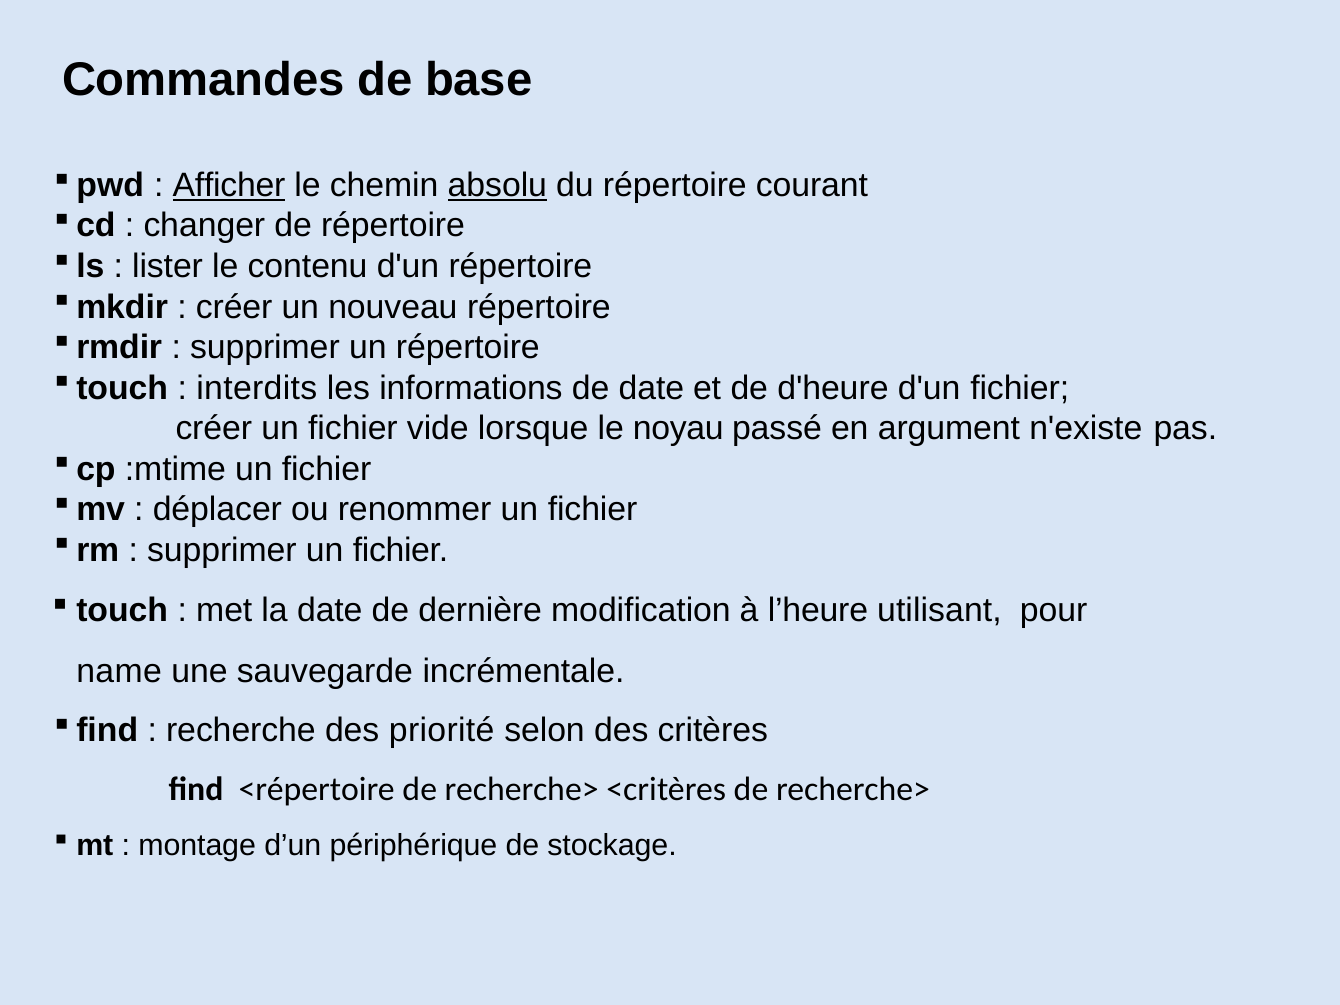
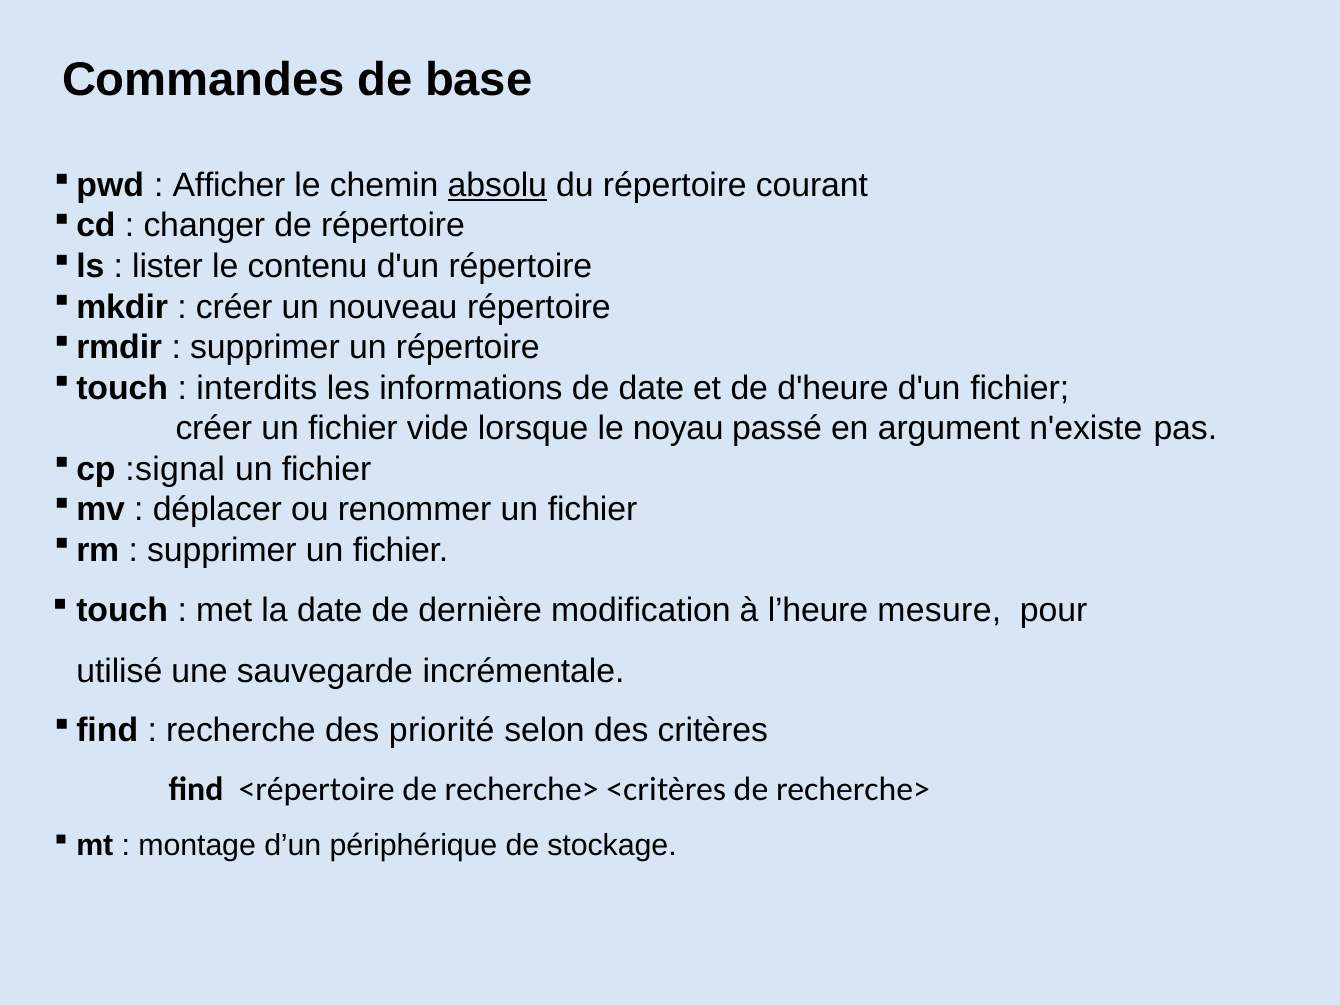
Afficher underline: present -> none (229, 185)
:mtime: :mtime -> :signal (175, 469)
utilisant: utilisant -> mesure (939, 611)
name: name -> utilisé (119, 672)
